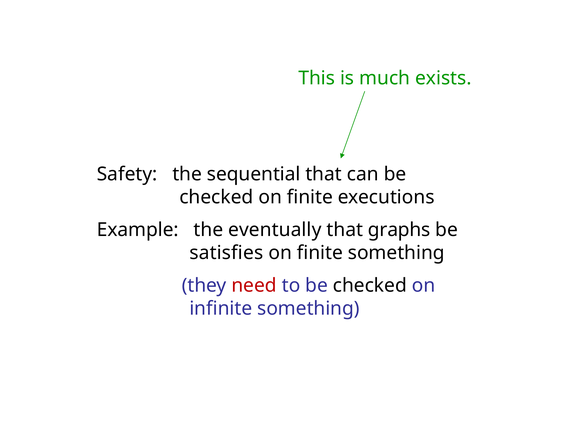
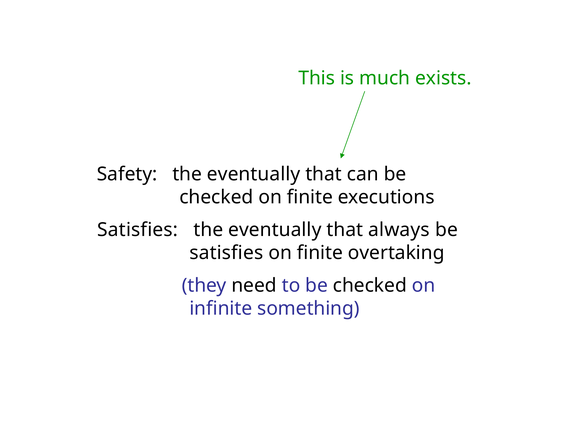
Safety the sequential: sequential -> eventually (254, 174)
Example: Example -> Satisfies (138, 230)
graphs: graphs -> always (399, 230)
finite something: something -> overtaking (396, 253)
need colour: red -> black (254, 285)
